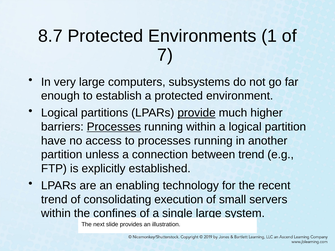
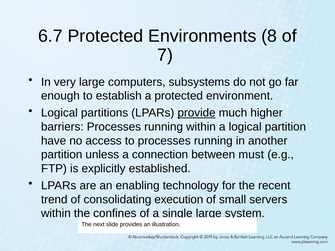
8.7: 8.7 -> 6.7 (50, 36)
1: 1 -> 8 (269, 36)
Processes underline: present -> none (114, 127)
between trend: trend -> must (251, 155)
